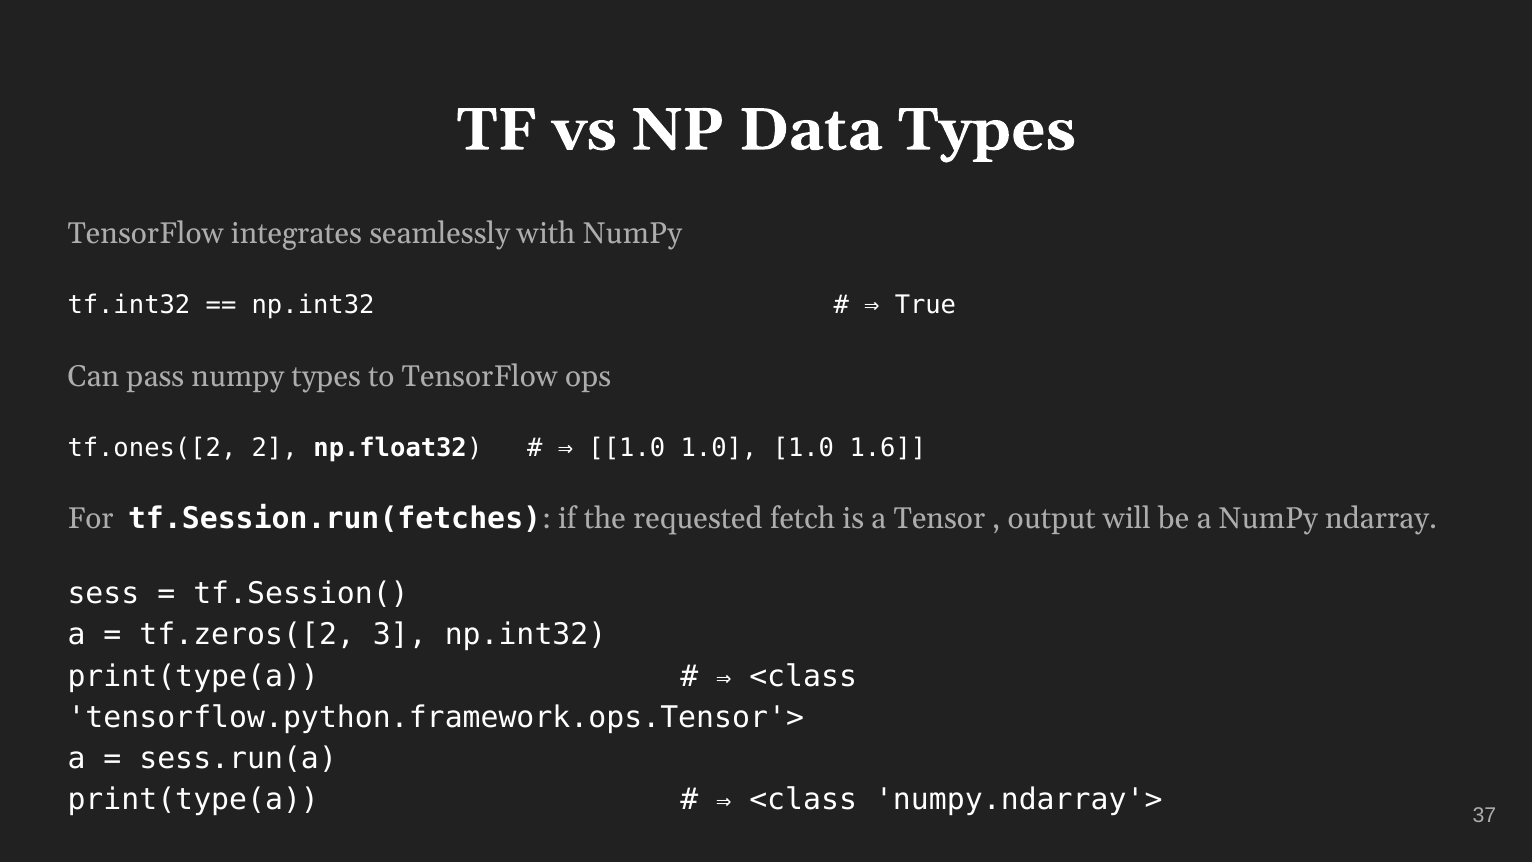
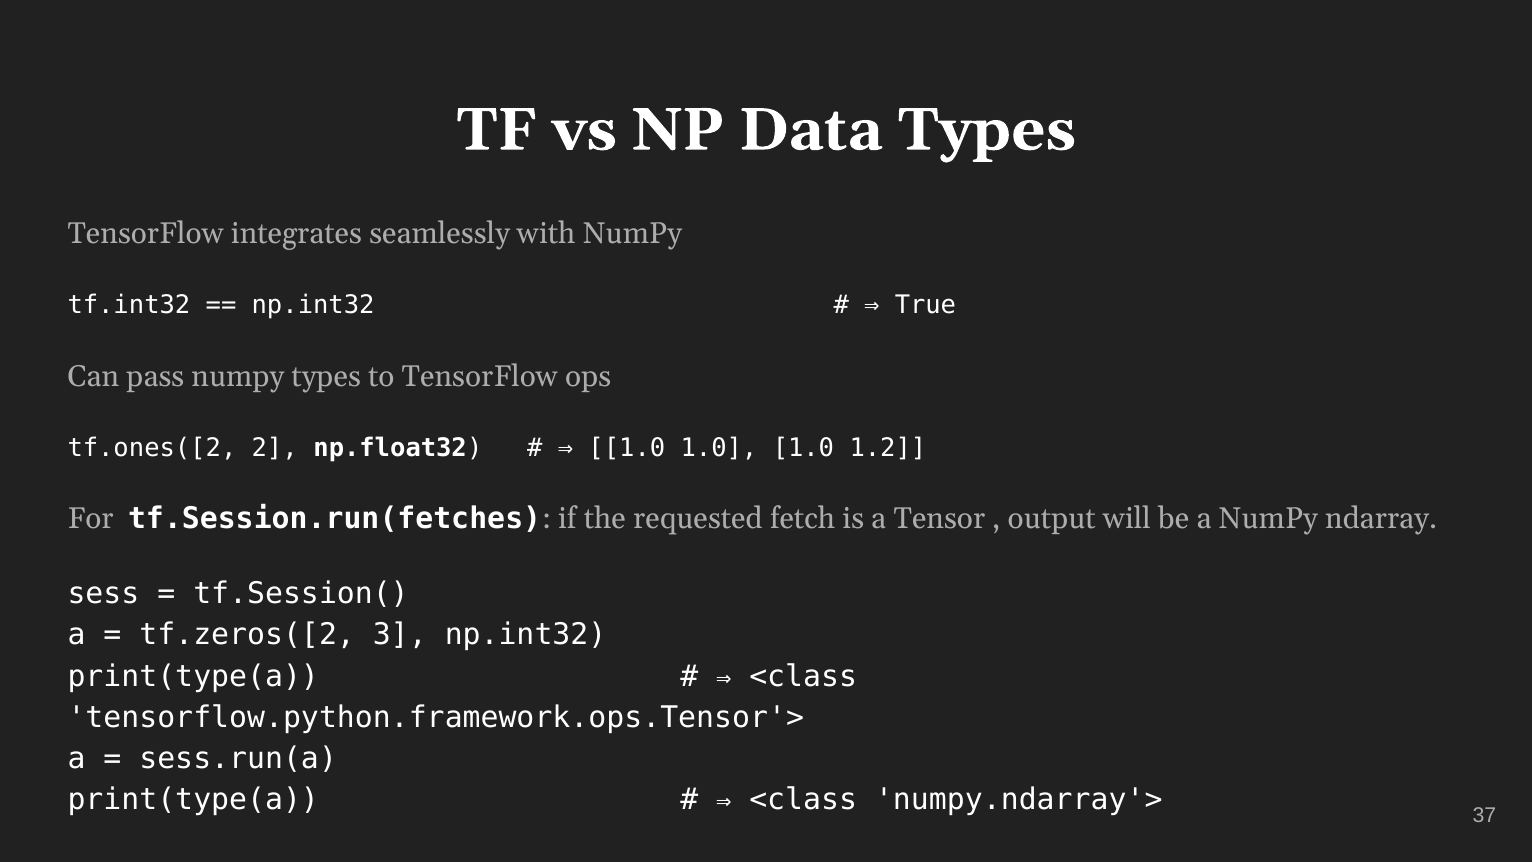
1.6: 1.6 -> 1.2 (888, 448)
